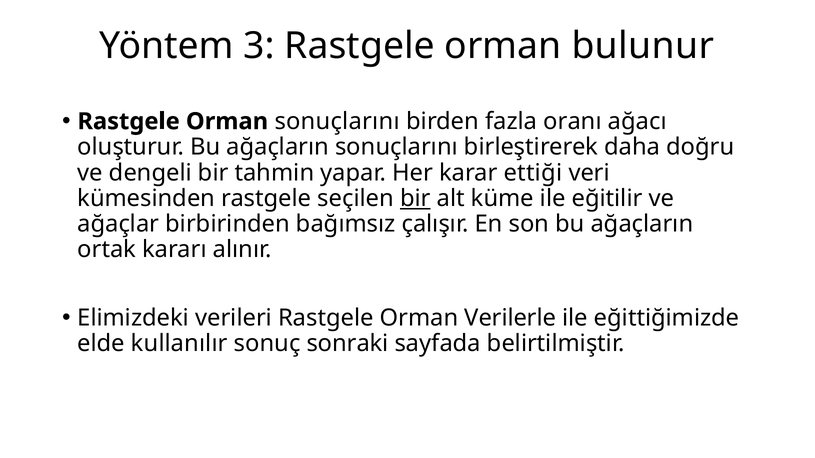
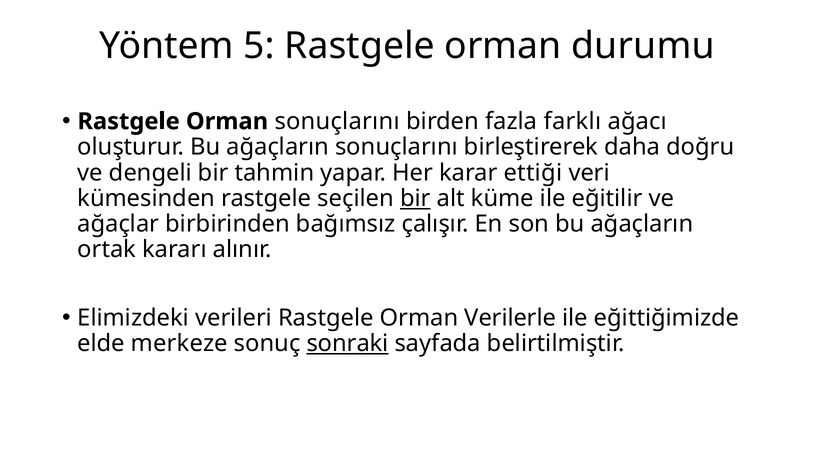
3: 3 -> 5 (259, 46)
bulunur: bulunur -> durumu (643, 46)
oranı: oranı -> farklı (572, 122)
kullanılır: kullanılır -> merkeze (179, 344)
sonraki underline: none -> present (348, 344)
